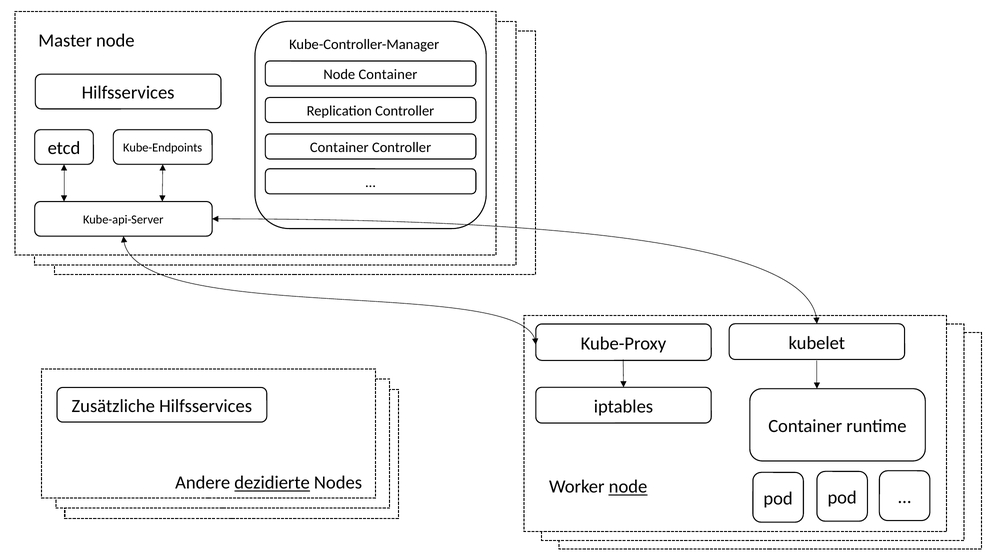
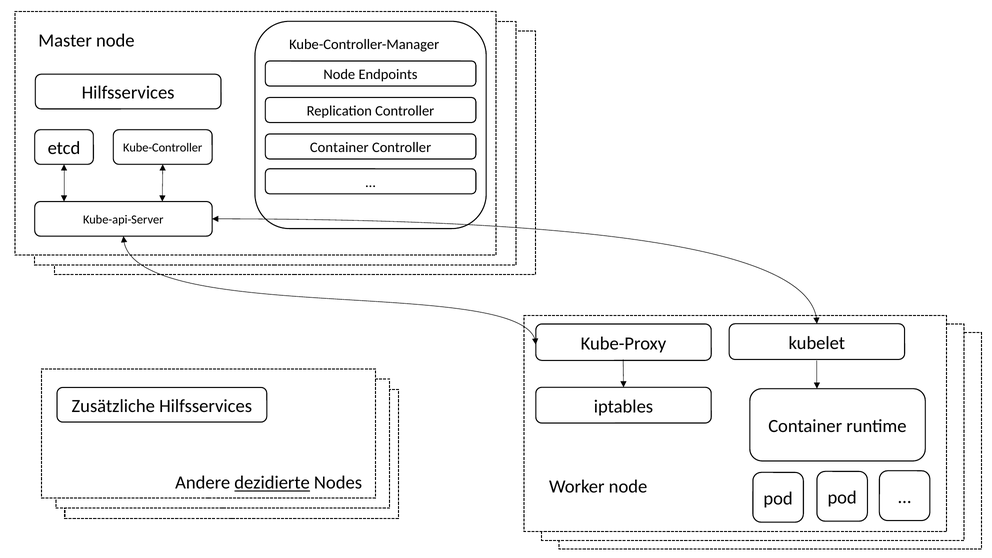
Node Container: Container -> Endpoints (388, 75)
Kube-Endpoints: Kube-Endpoints -> Kube-Controller (163, 148)
node underline: present -> none (628, 487)
